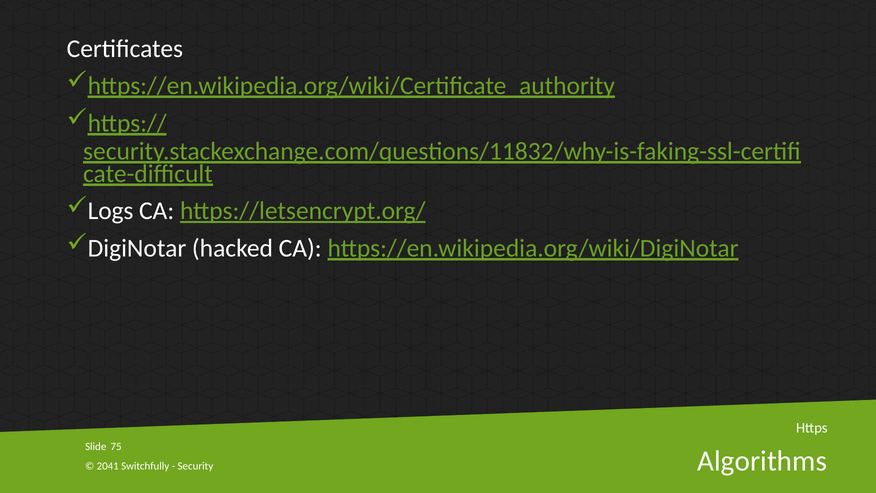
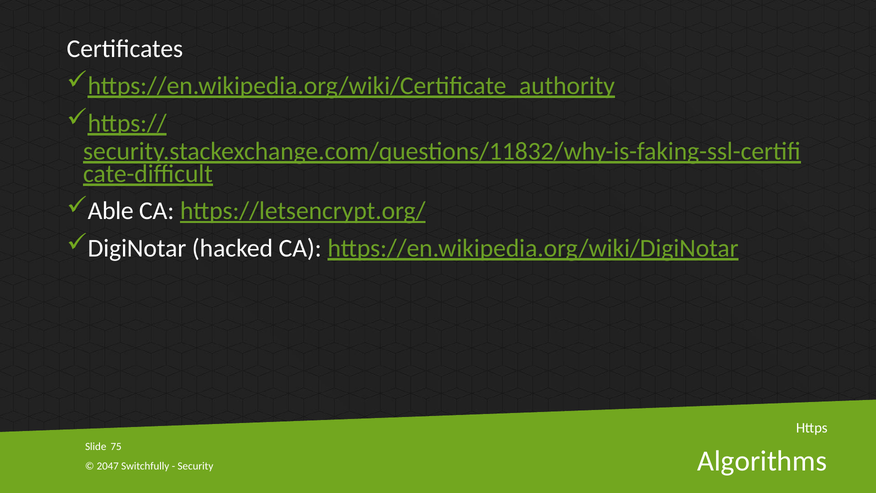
Logs: Logs -> Able (111, 211)
2041: 2041 -> 2047 (108, 466)
